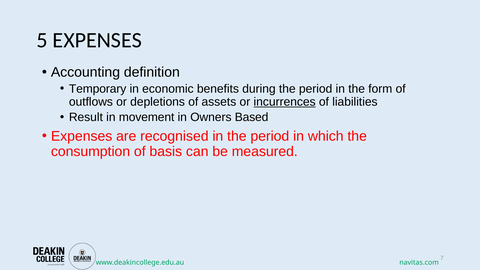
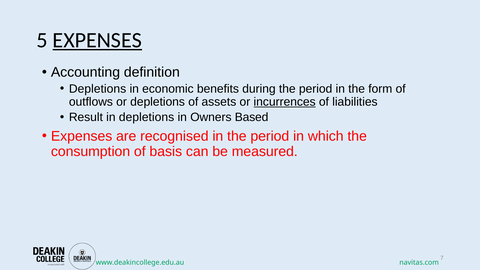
EXPENSES underline: none -> present (97, 40)
Temporary: Temporary -> Depletions (98, 89)
in movement: movement -> depletions (147, 117)
